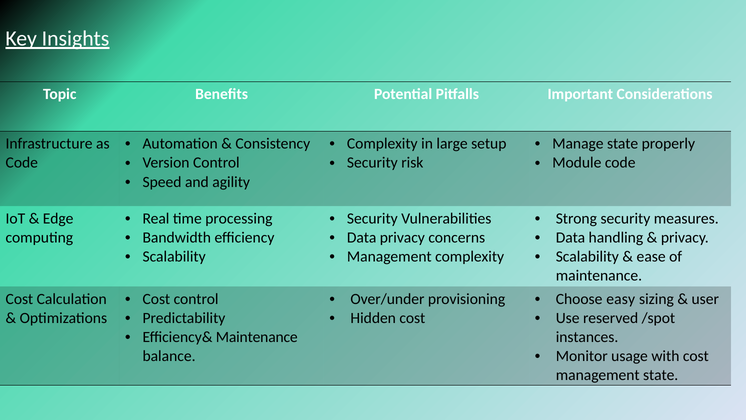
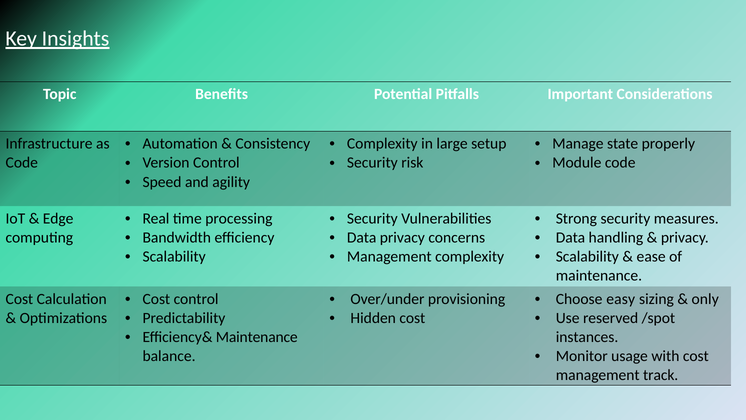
user: user -> only (705, 299)
management state: state -> track (661, 375)
